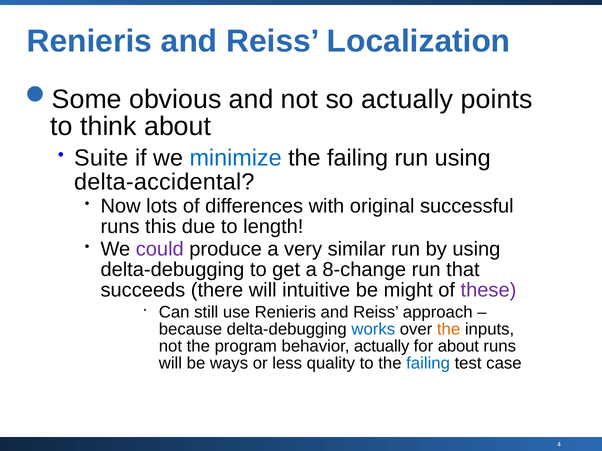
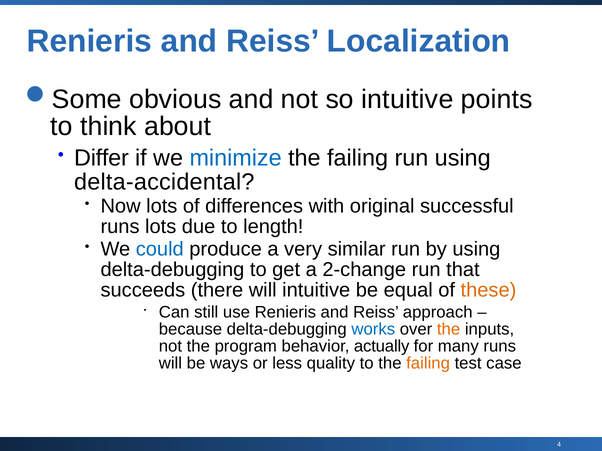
so actually: actually -> intuitive (407, 99)
Suite: Suite -> Differ (101, 158)
runs this: this -> lots (161, 227)
could colour: purple -> blue (160, 249)
8-change: 8-change -> 2-change (364, 270)
might: might -> equal (408, 290)
these colour: purple -> orange (488, 290)
for about: about -> many (458, 347)
failing colour: blue -> orange (428, 364)
